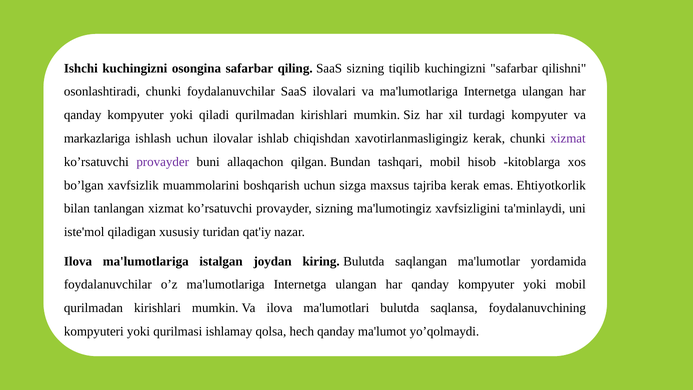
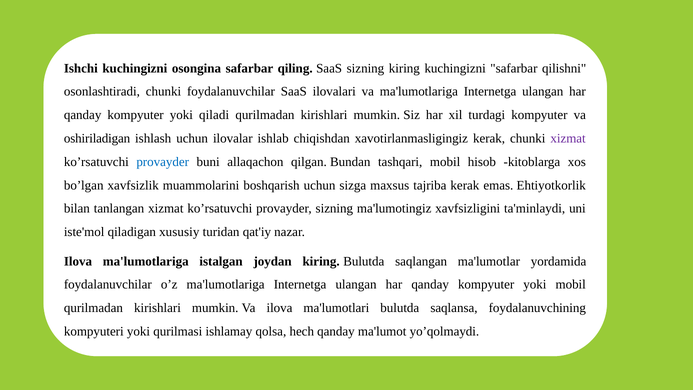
sizning tiqilib: tiqilib -> kiring (404, 68)
markazlariga: markazlariga -> oshiriladigan (97, 138)
provayder colour: purple -> blue (163, 162)
